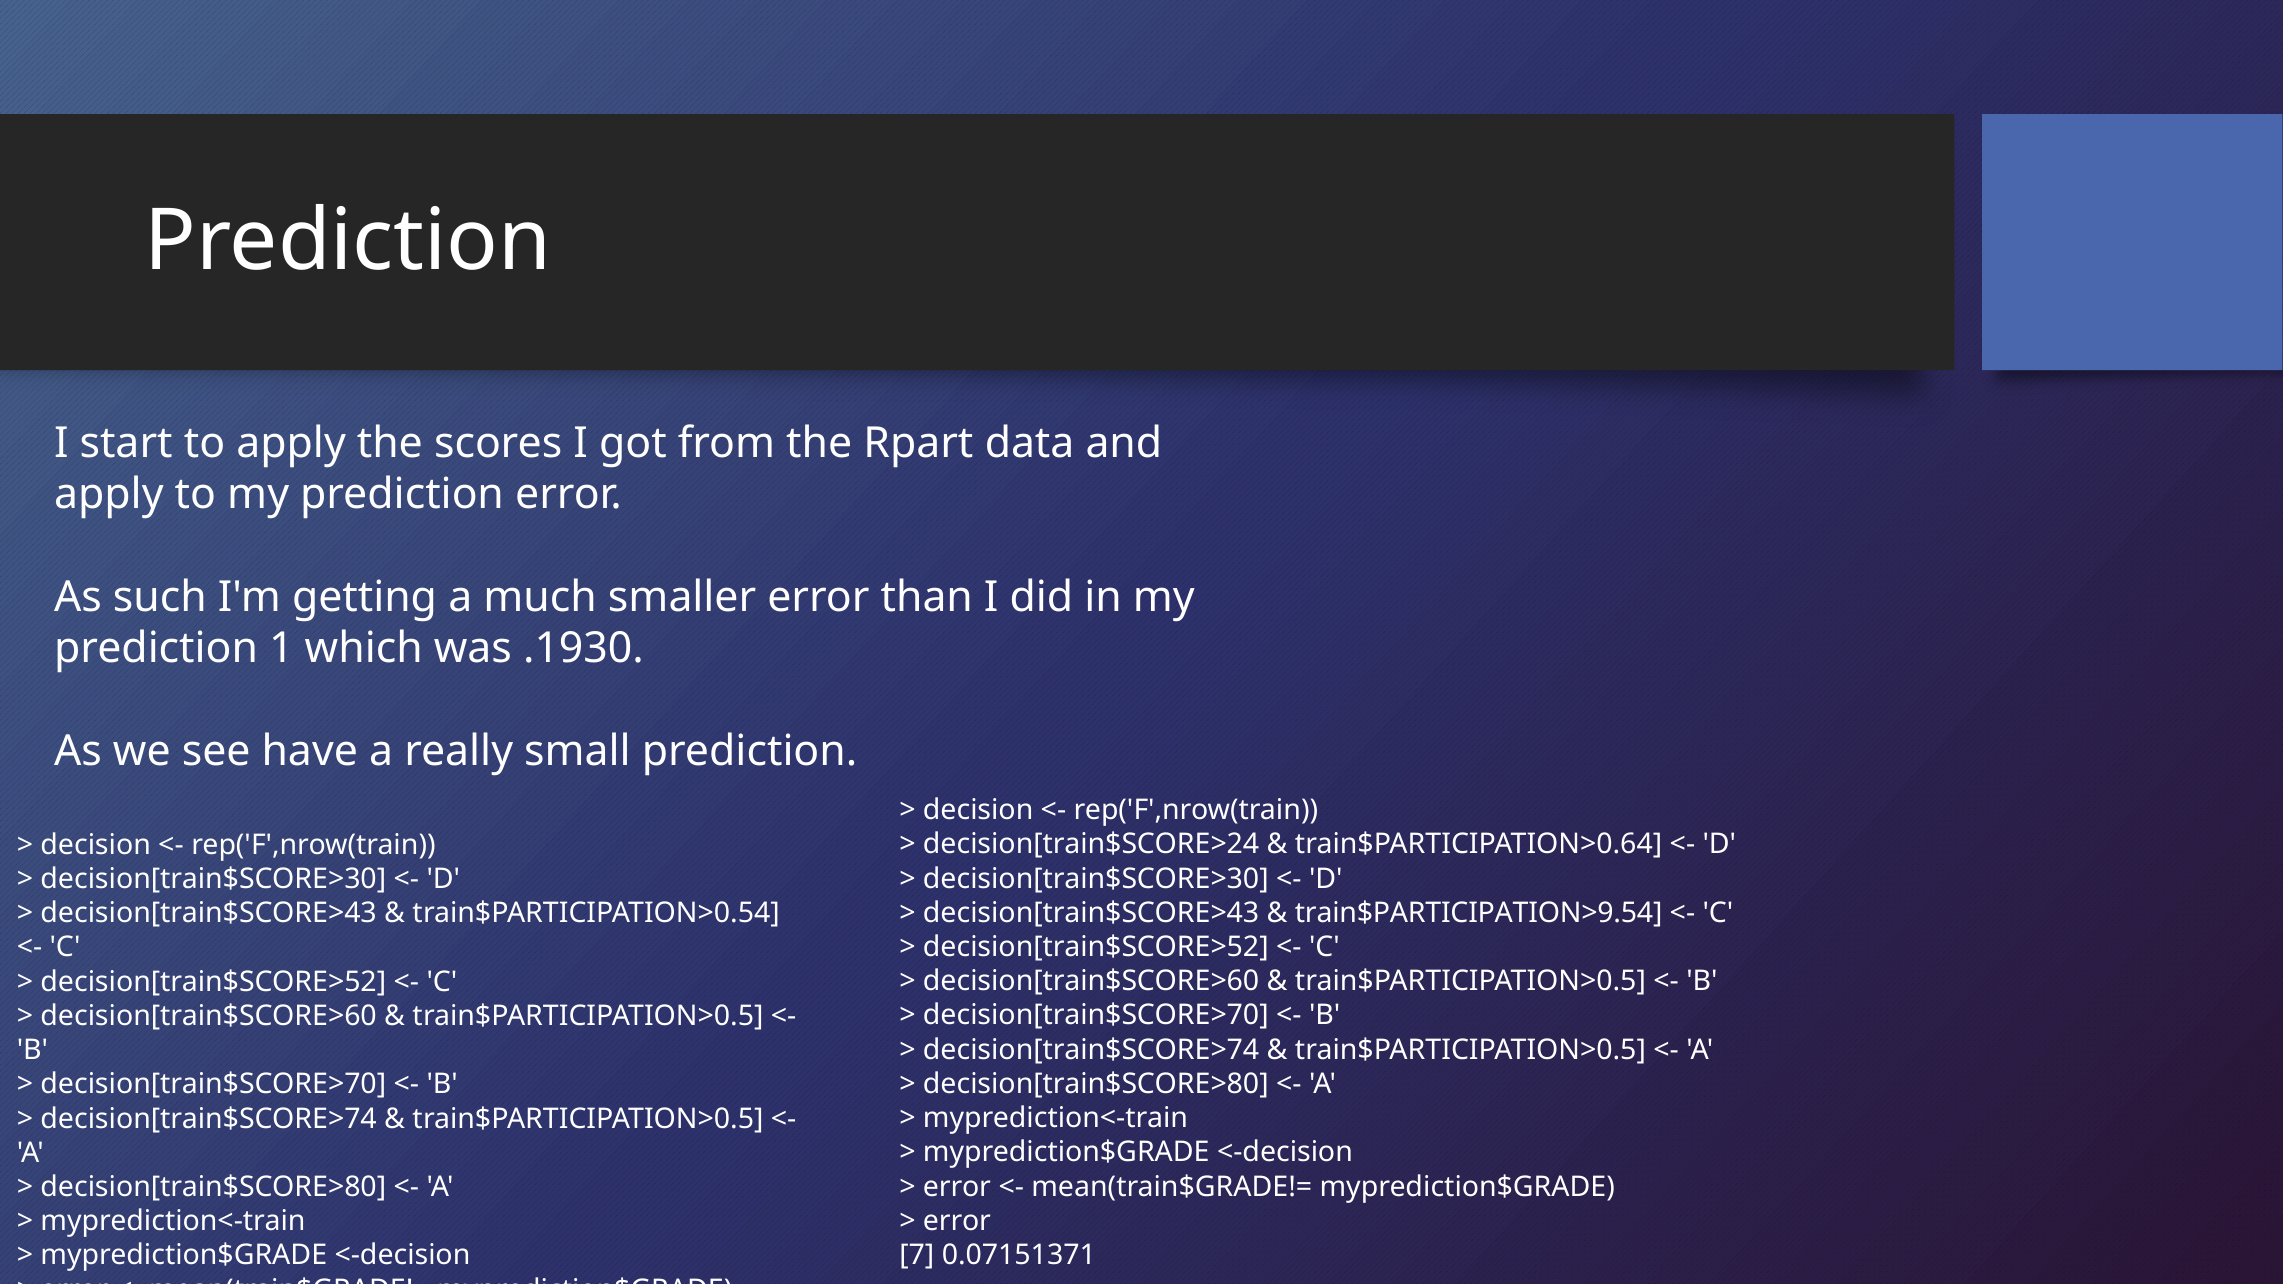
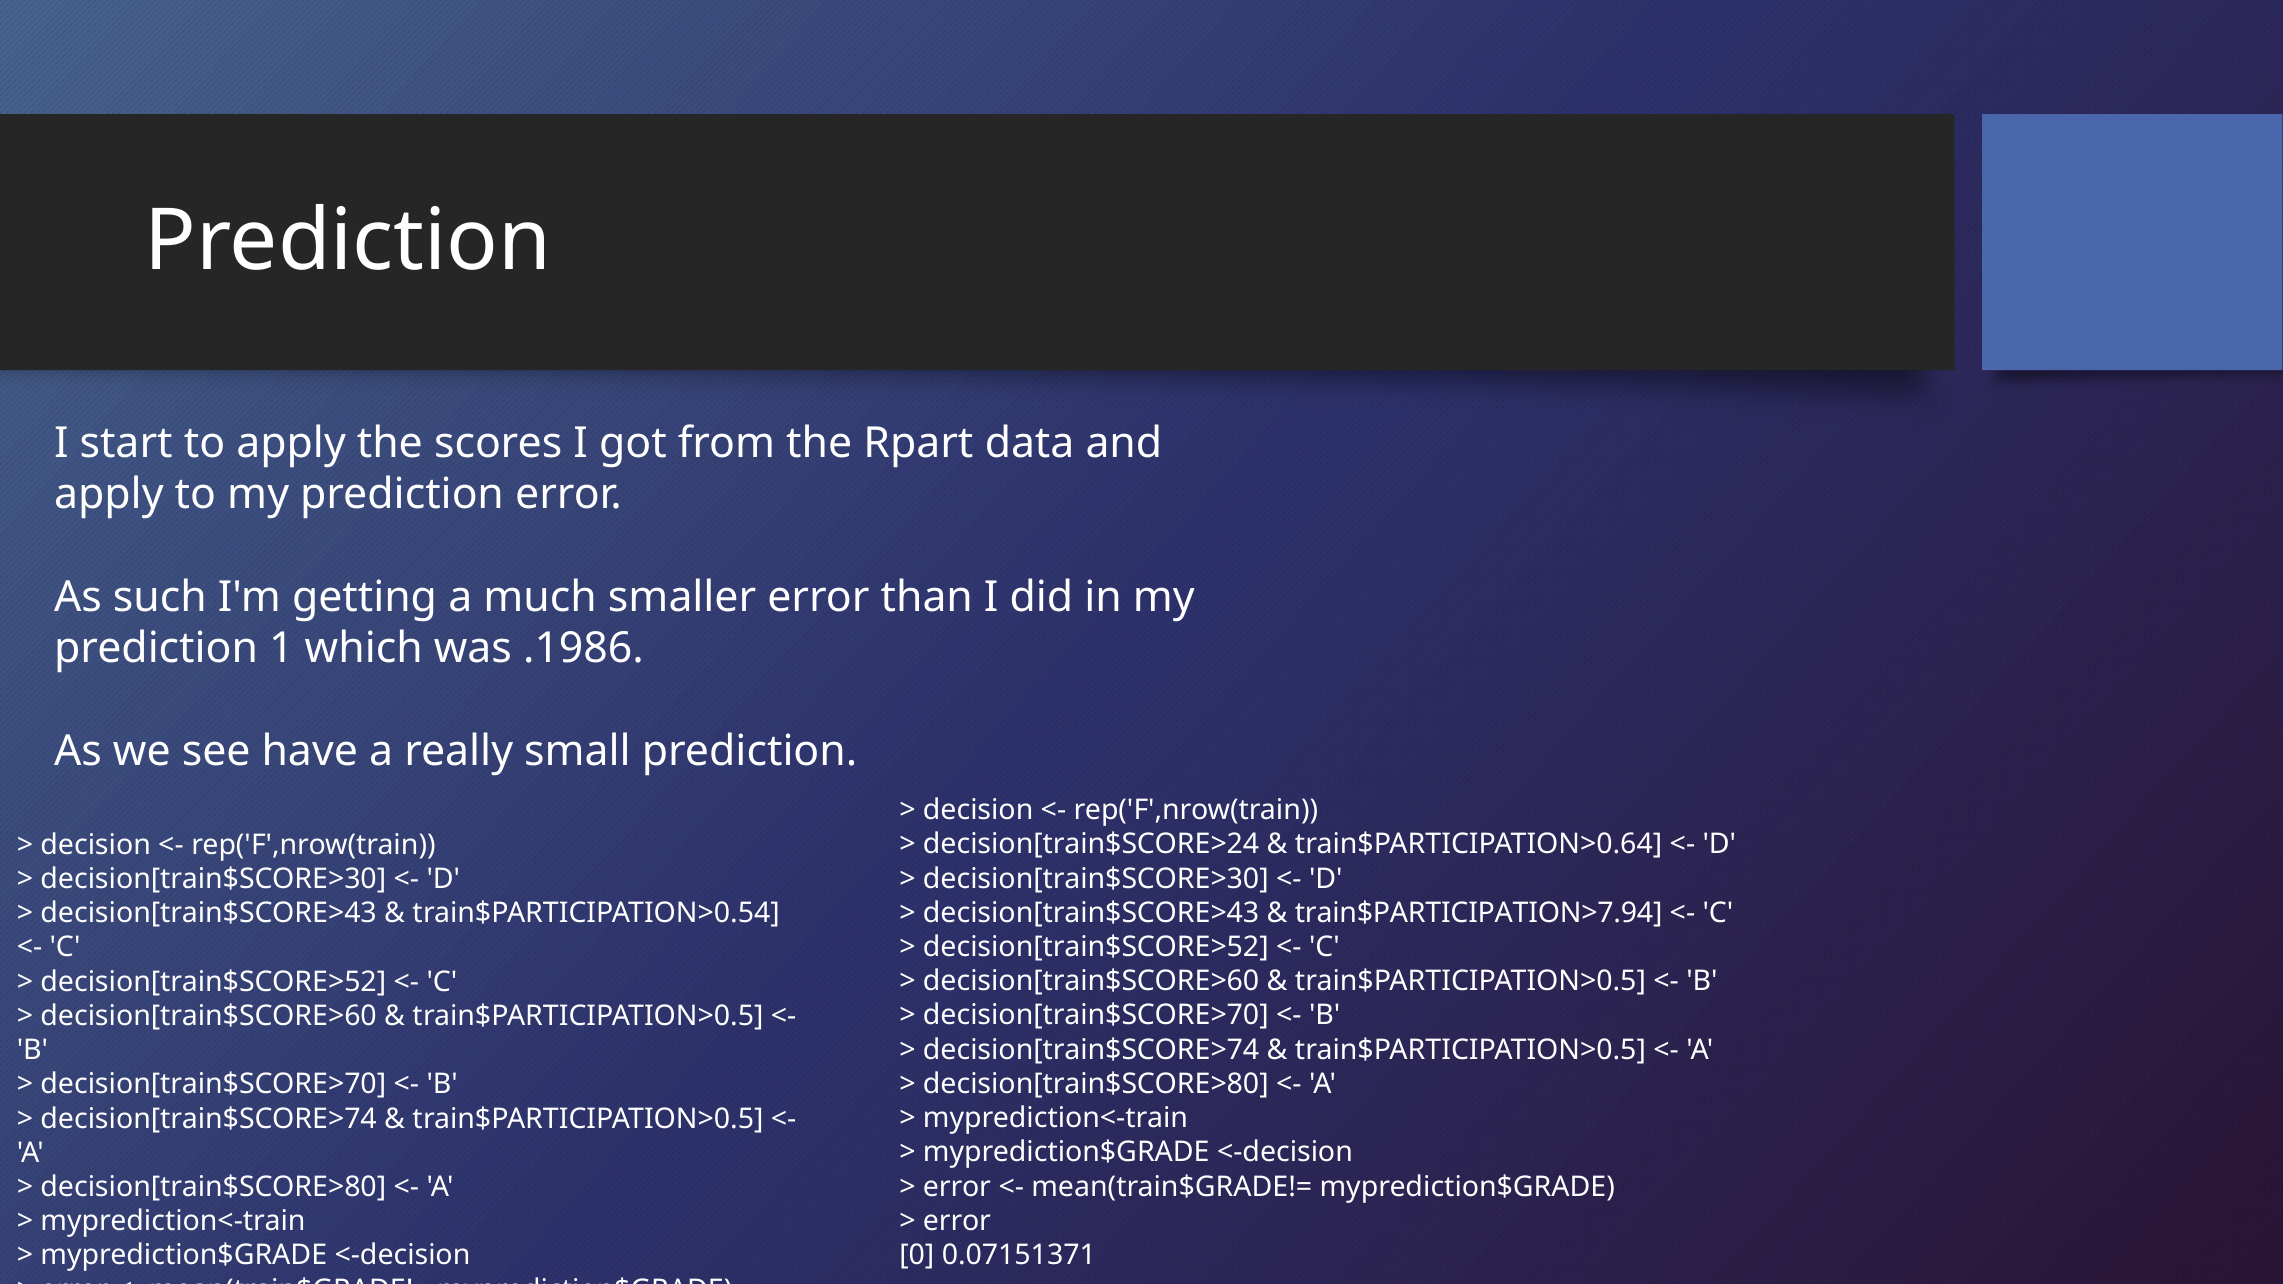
.1930: .1930 -> .1986 (583, 649)
train$PARTICIPATION>9.54: train$PARTICIPATION>9.54 -> train$PARTICIPATION>7.94 (1479, 913)
7: 7 -> 0 (917, 1255)
